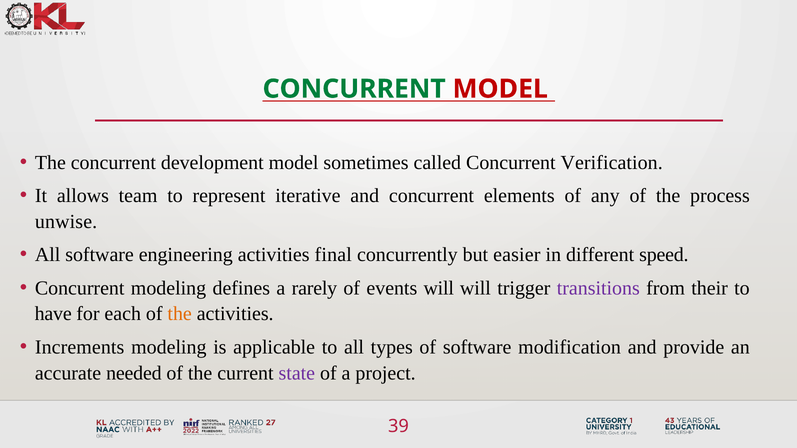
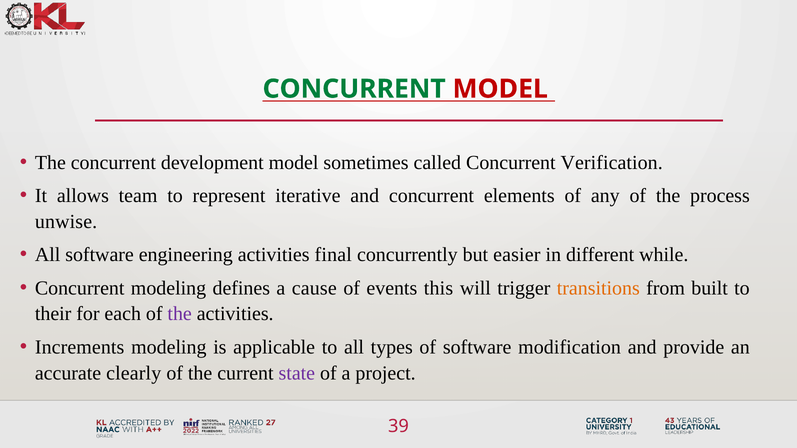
speed: speed -> while (664, 255)
rarely: rarely -> cause (314, 288)
events will: will -> this (439, 288)
transitions colour: purple -> orange (598, 288)
their: their -> built (710, 288)
have: have -> their (53, 314)
the colour: orange -> purple (180, 314)
needed: needed -> clearly (134, 373)
